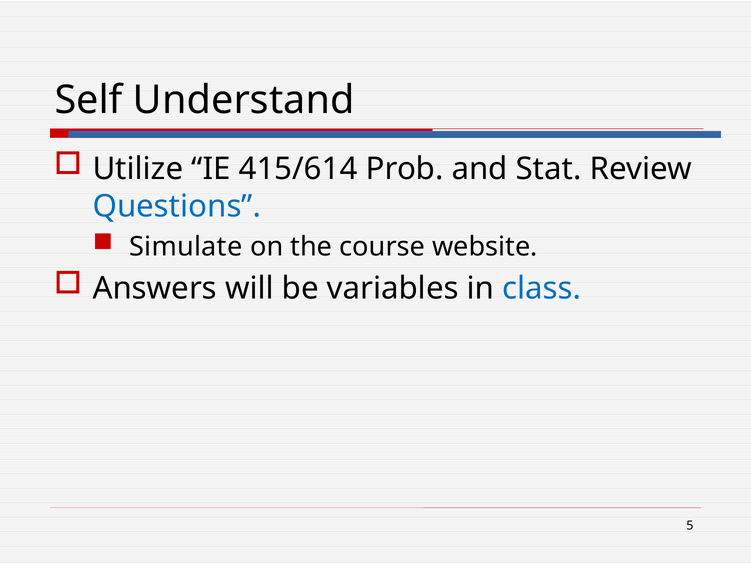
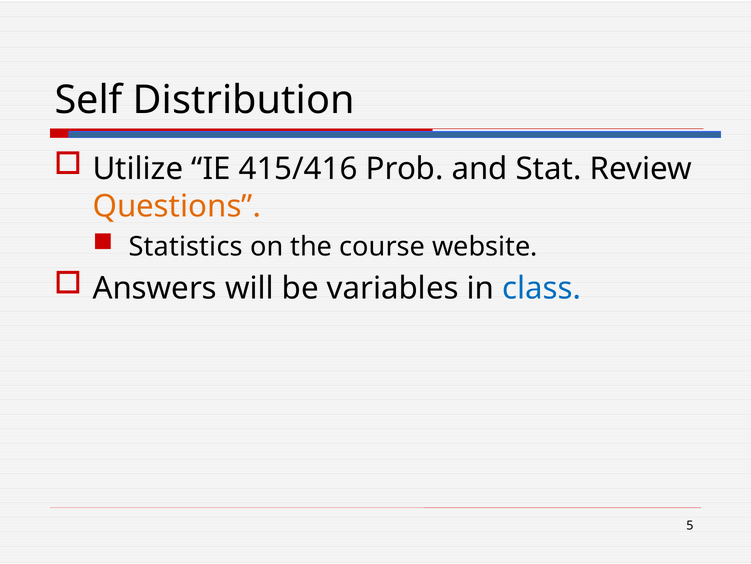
Understand: Understand -> Distribution (244, 100)
415/614: 415/614 -> 415/416 (298, 169)
Questions colour: blue -> orange (177, 206)
Simulate: Simulate -> Statistics (186, 246)
